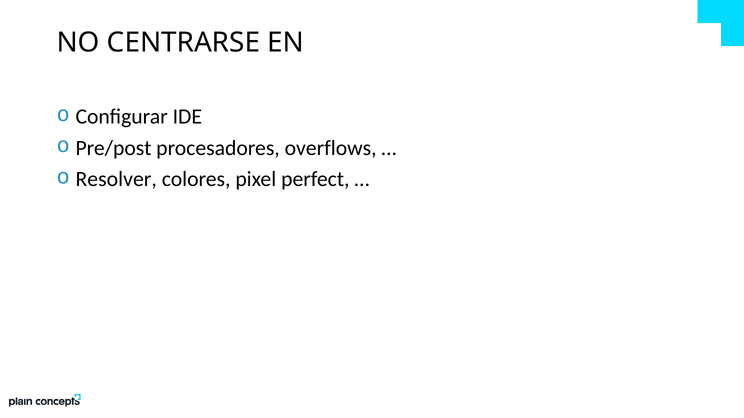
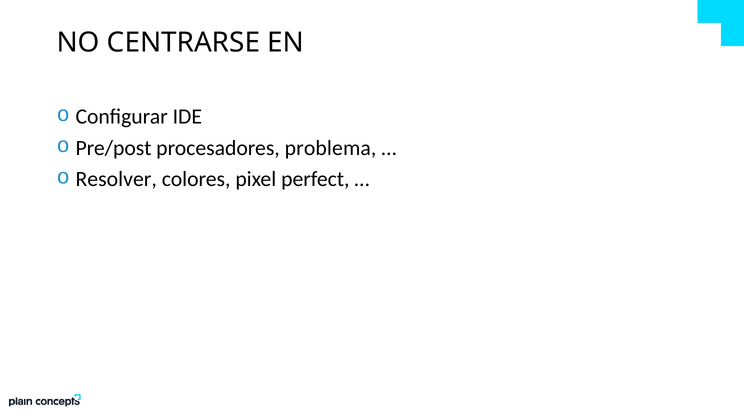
overflows: overflows -> problema (331, 148)
